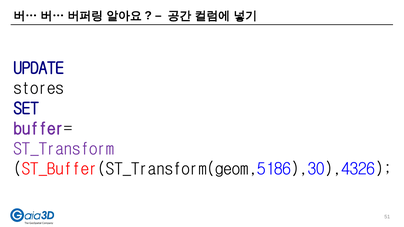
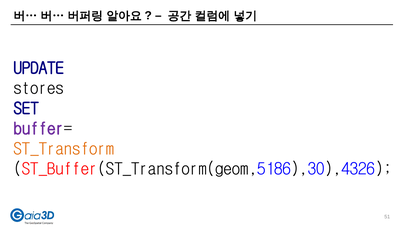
ST_Transform colour: purple -> orange (64, 149)
